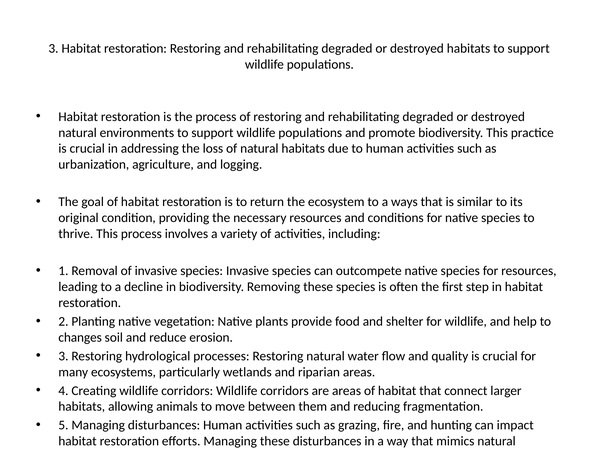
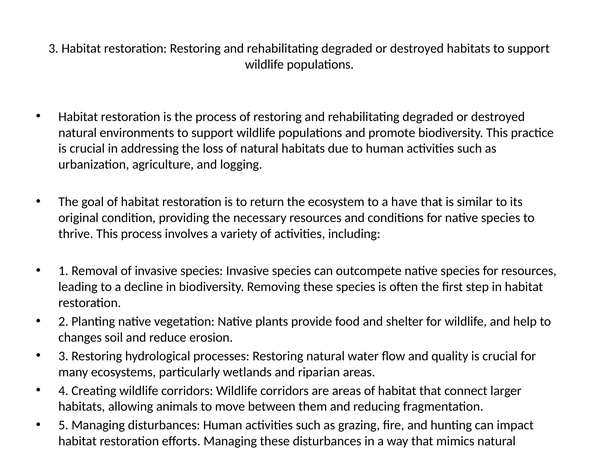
a ways: ways -> have (404, 202)
